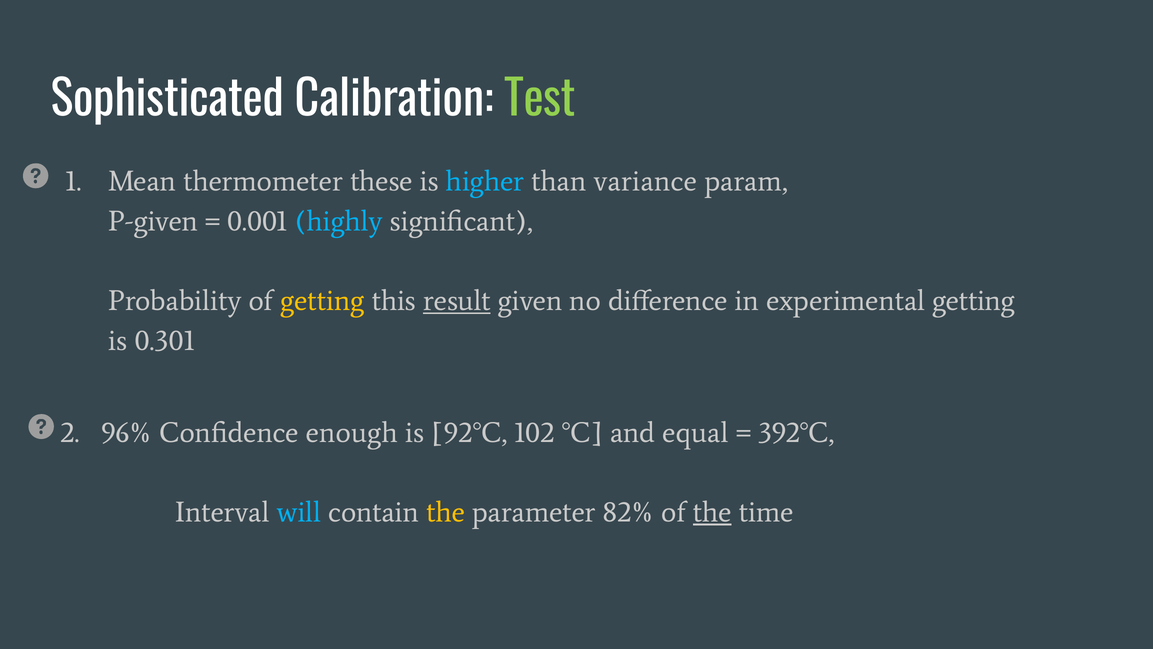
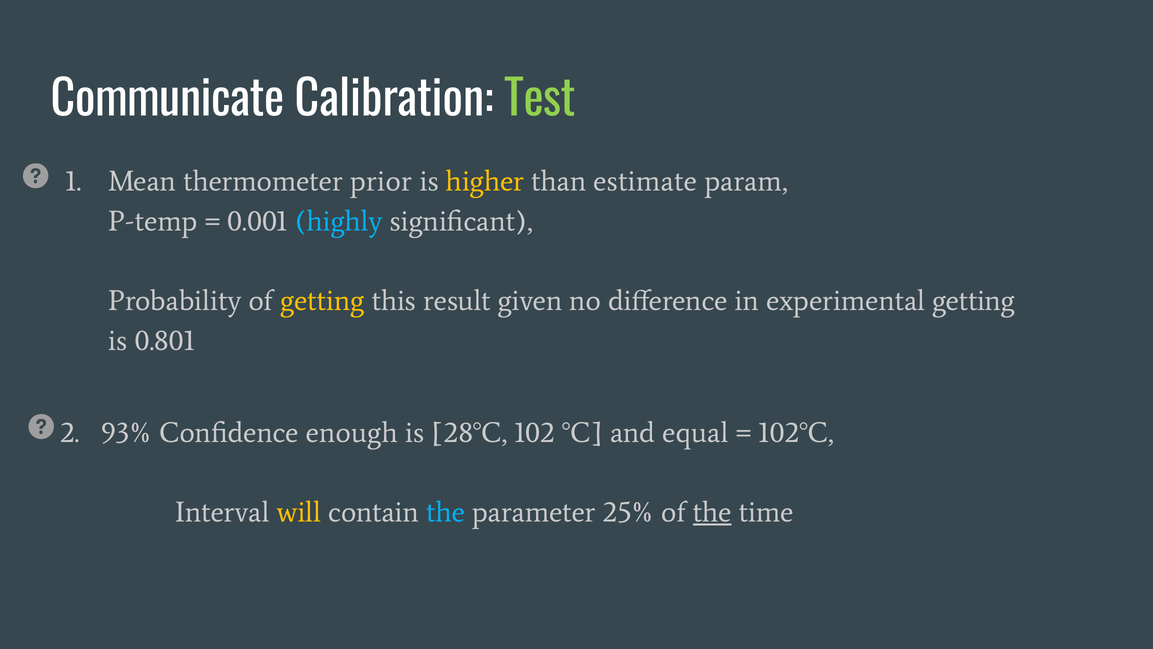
Sophisticated: Sophisticated -> Communicate (168, 100)
these: these -> prior (381, 181)
higher colour: light blue -> yellow (485, 181)
variance: variance -> estimate (645, 181)
P-given: P-given -> P-temp (153, 221)
result underline: present -> none (457, 301)
0.301: 0.301 -> 0.801 (165, 340)
96%: 96% -> 93% (127, 432)
92°C: 92°C -> 28°C (469, 432)
392°C: 392°C -> 102°C (796, 432)
will colour: light blue -> yellow (299, 512)
the colour: yellow -> light blue (446, 512)
82%: 82% -> 25% (629, 512)
